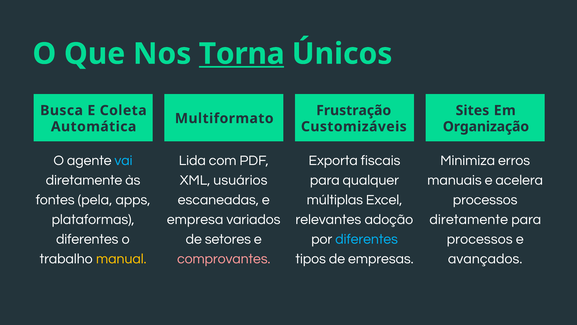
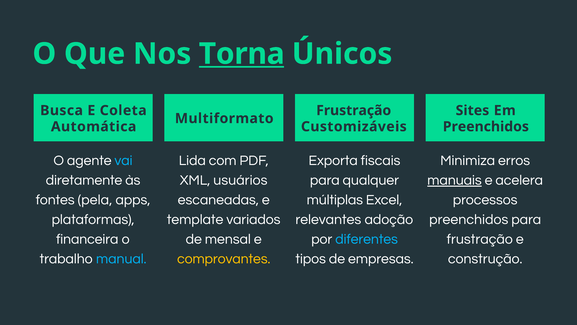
Organização: Organização -> Preenchidos (486, 126)
manuais underline: none -> present (455, 180)
empresa: empresa -> template (195, 219)
diretamente: diretamente -> preenchidos (469, 219)
diferentes: diferentes -> financeira (87, 239)
setores: setores -> mensal (228, 239)
processos: processos -> frustração (480, 239)
manual colour: yellow -> light blue (121, 258)
comprovantes colour: pink -> yellow (224, 258)
avançados: avançados -> construção (485, 258)
